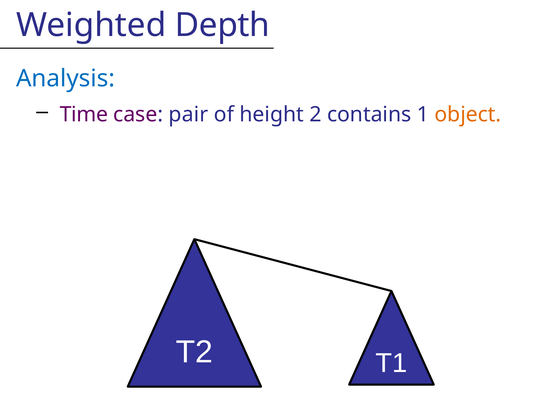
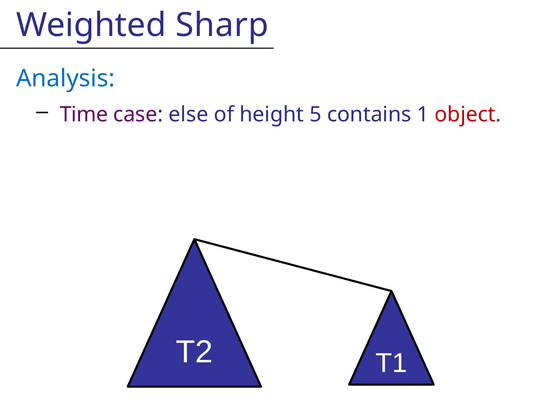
Depth: Depth -> Sharp (222, 25)
pair: pair -> else (189, 115)
2: 2 -> 5 (315, 115)
object colour: orange -> red (468, 115)
